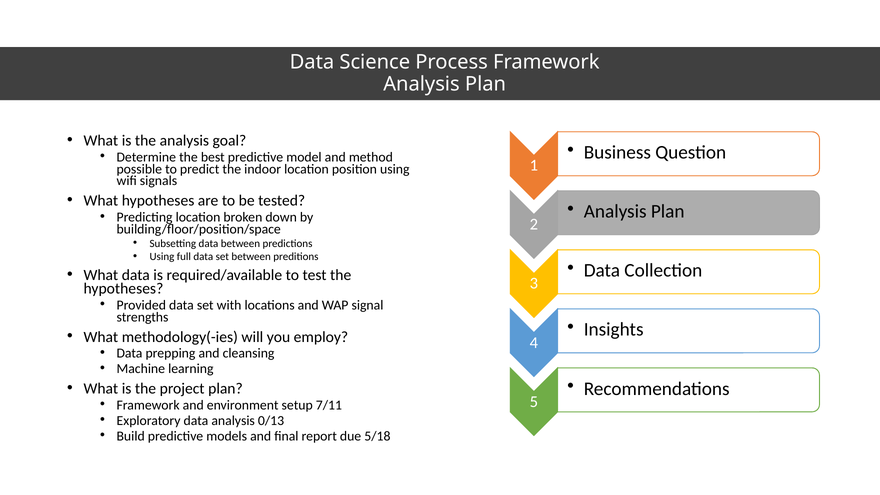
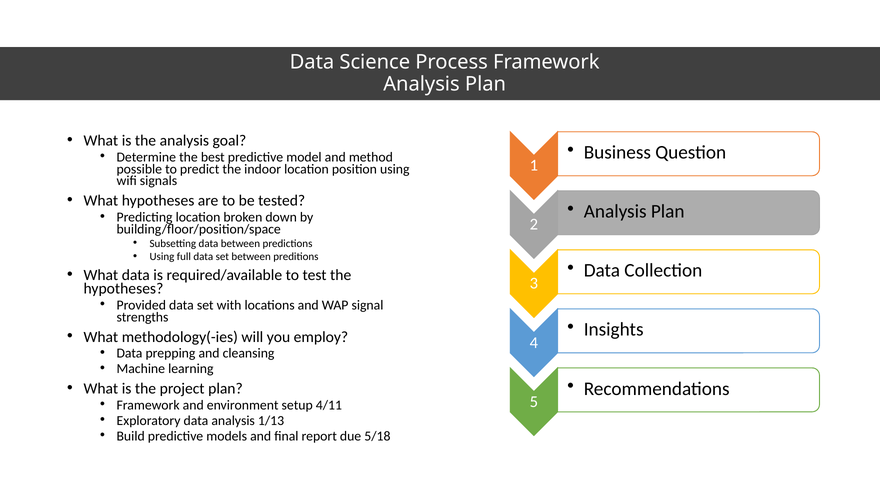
7/11: 7/11 -> 4/11 (329, 405)
0/13: 0/13 -> 1/13 (271, 421)
